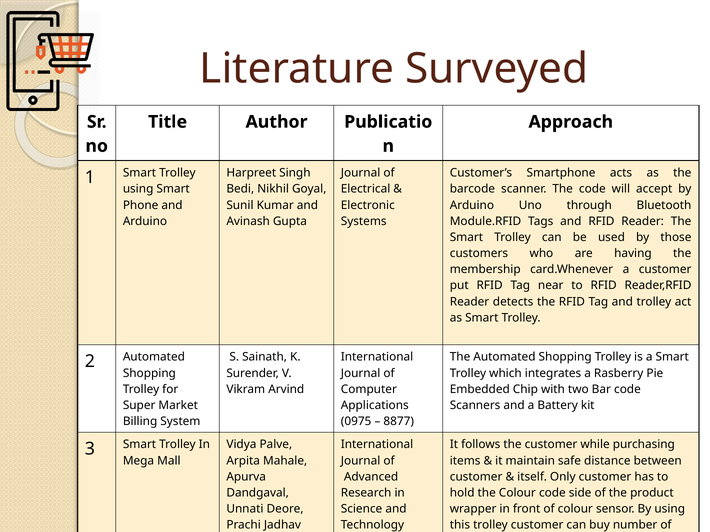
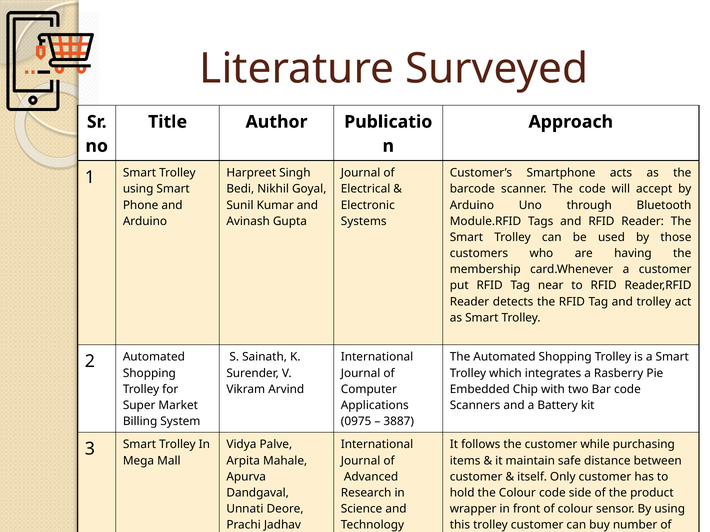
8877: 8877 -> 3887 (399, 422)
